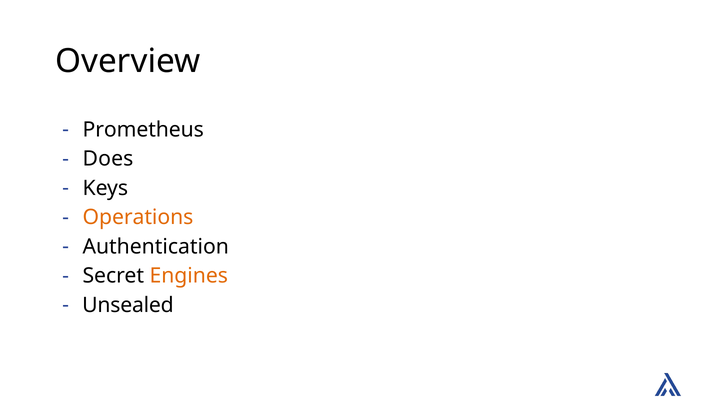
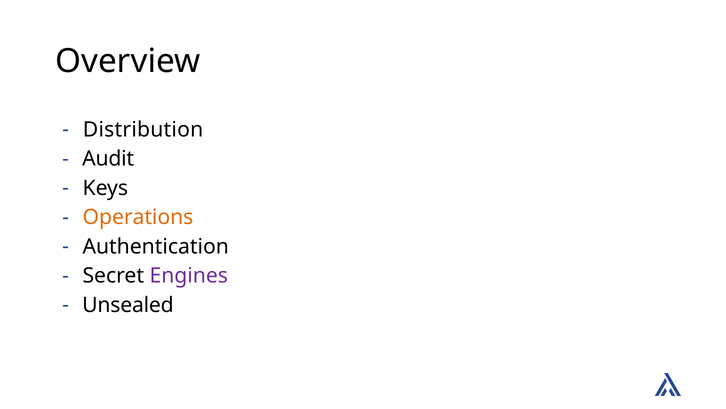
Prometheus: Prometheus -> Distribution (143, 129)
Does: Does -> Audit (108, 159)
Engines colour: orange -> purple (189, 276)
